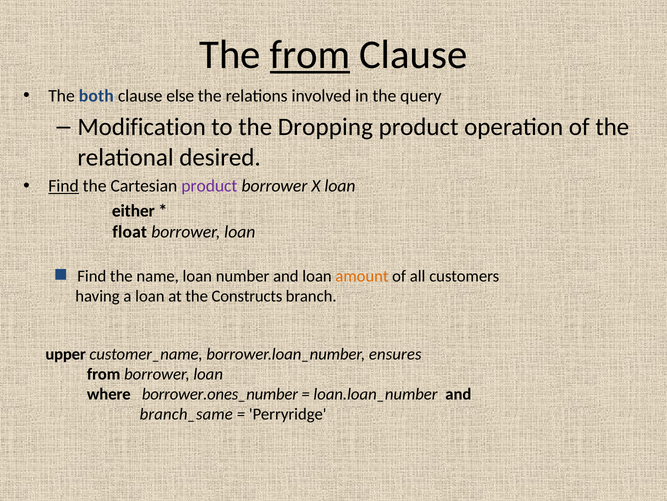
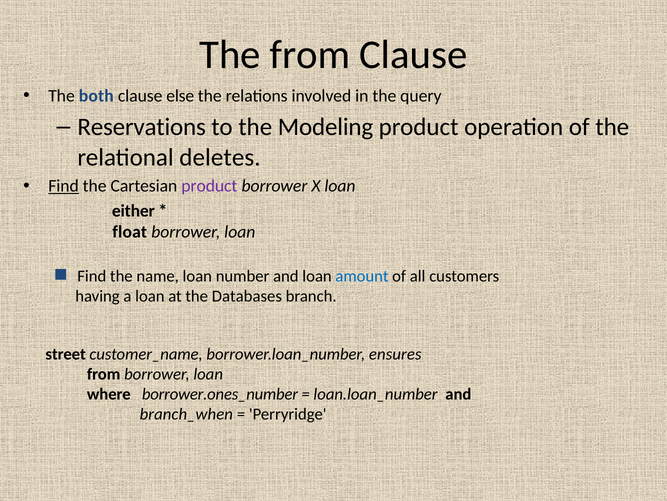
from underline: present -> none (310, 55)
Modification: Modification -> Reservations (142, 127)
Dropping: Dropping -> Modeling (326, 127)
desired: desired -> deletes (220, 157)
amount colour: orange -> blue (362, 276)
Constructs: Constructs -> Databases (247, 296)
upper: upper -> street (66, 353)
branch_same: branch_same -> branch_when (186, 414)
